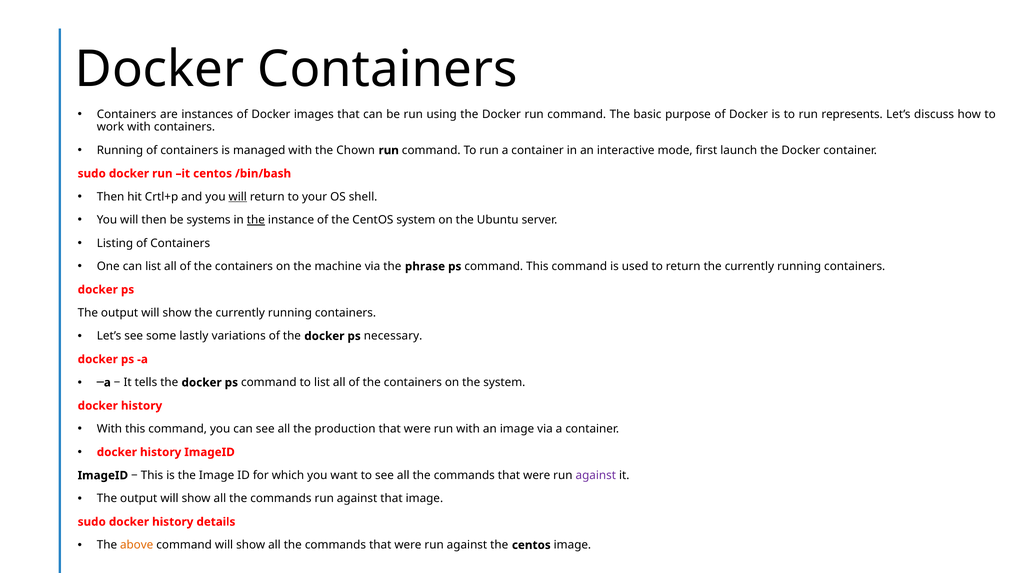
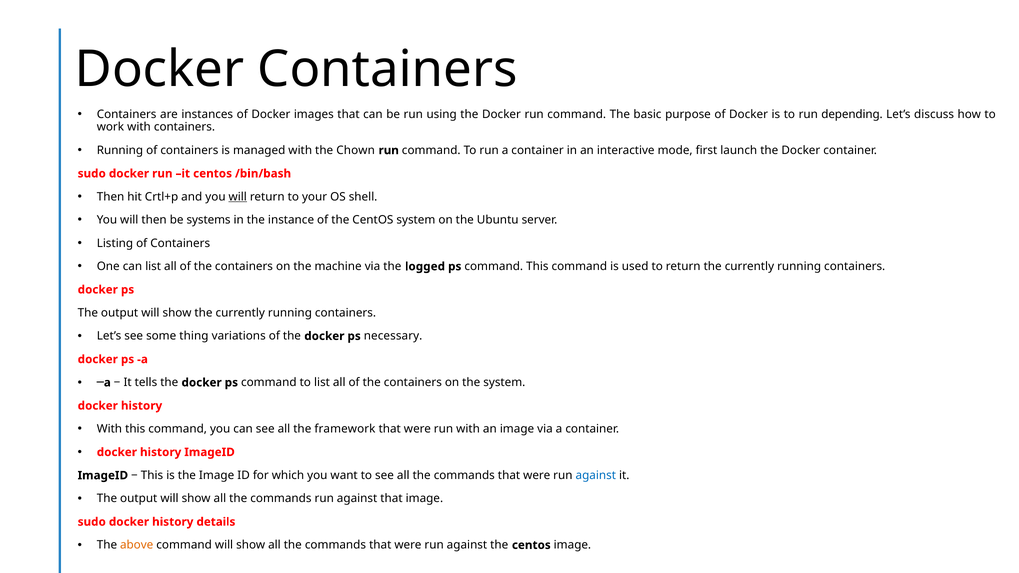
represents: represents -> depending (852, 115)
the underline: present -> none (256, 220)
phrase: phrase -> logged (425, 267)
lastly: lastly -> thing (194, 336)
production: production -> framework (345, 429)
against colour: purple -> blue (596, 476)
